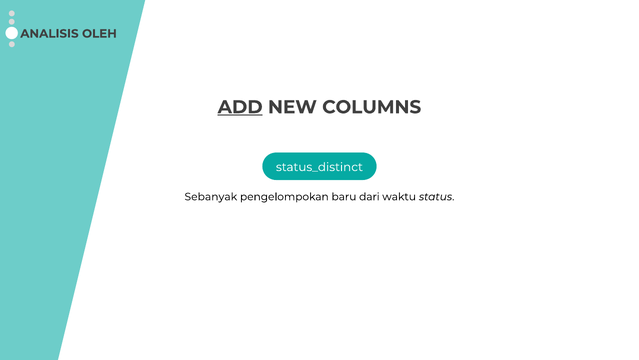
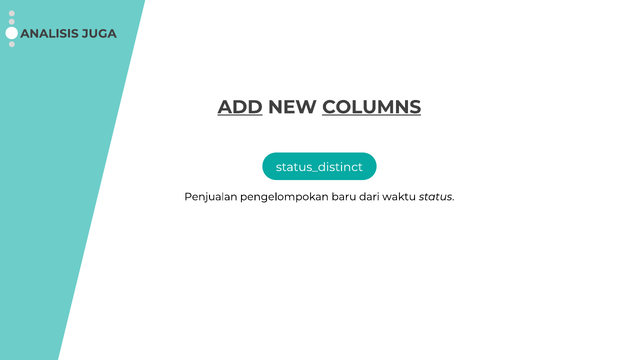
OLEH: OLEH -> JUGA (99, 34)
COLUMNS underline: none -> present (372, 107)
Sebanyak: Sebanyak -> Penjualan (211, 196)
